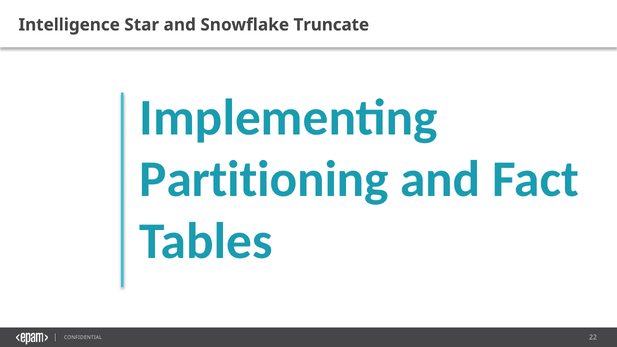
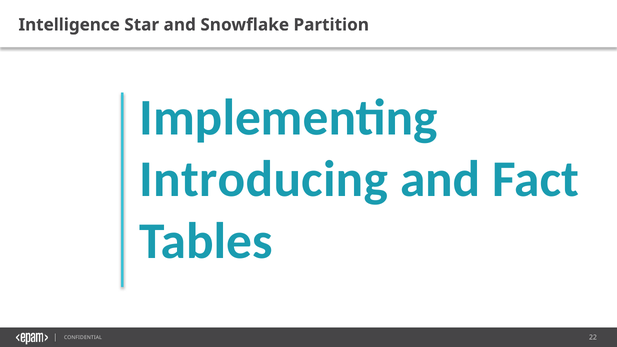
Truncate: Truncate -> Partition (331, 25)
Partitioning: Partitioning -> Introducing (264, 179)
